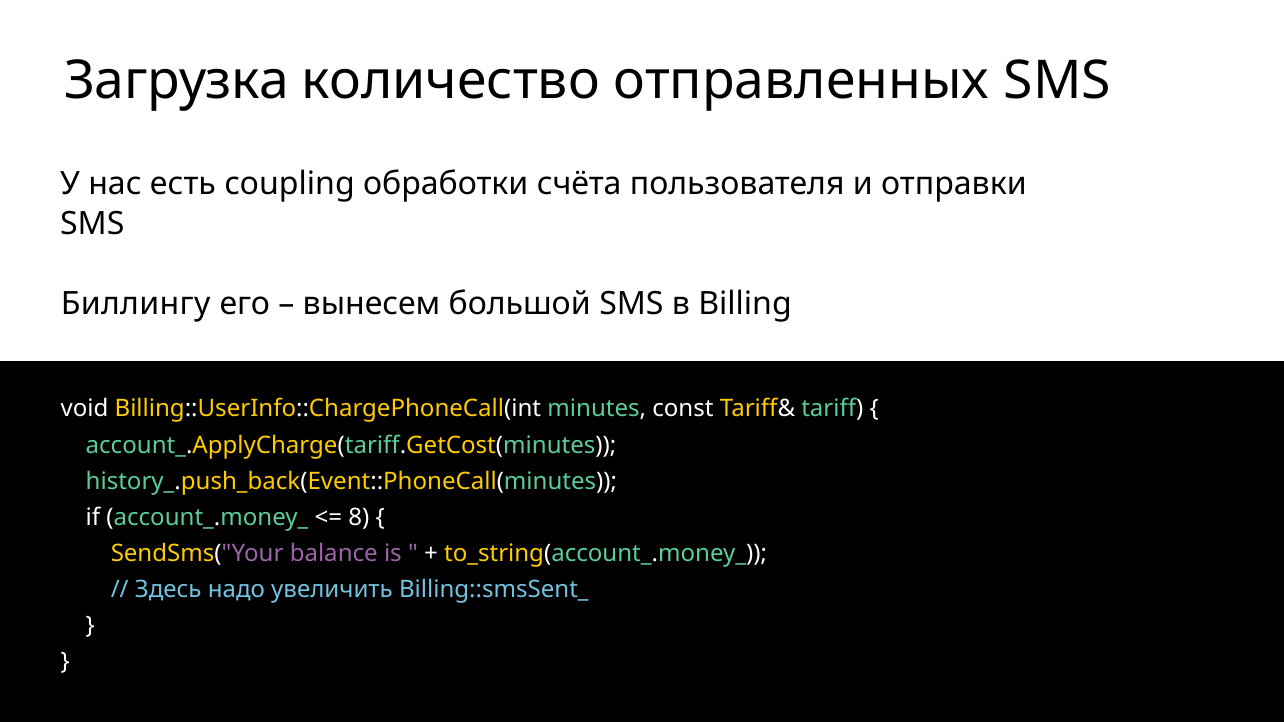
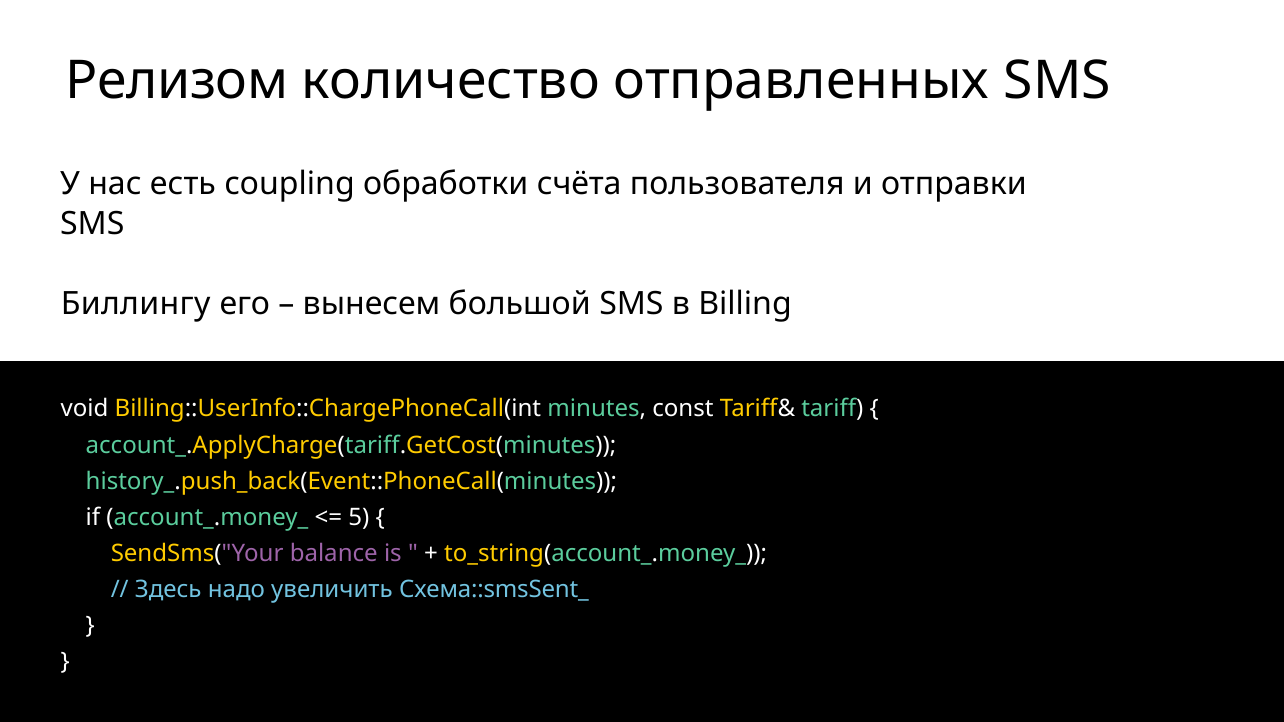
Загрузка: Загрузка -> Релизом (177, 81)
8: 8 -> 5 (359, 517)
Billing::smsSent_: Billing::smsSent_ -> Схема::smsSent_ (494, 590)
